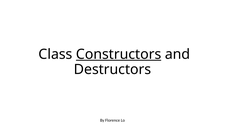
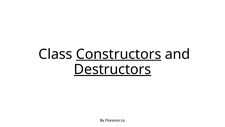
Destructors underline: none -> present (112, 69)
